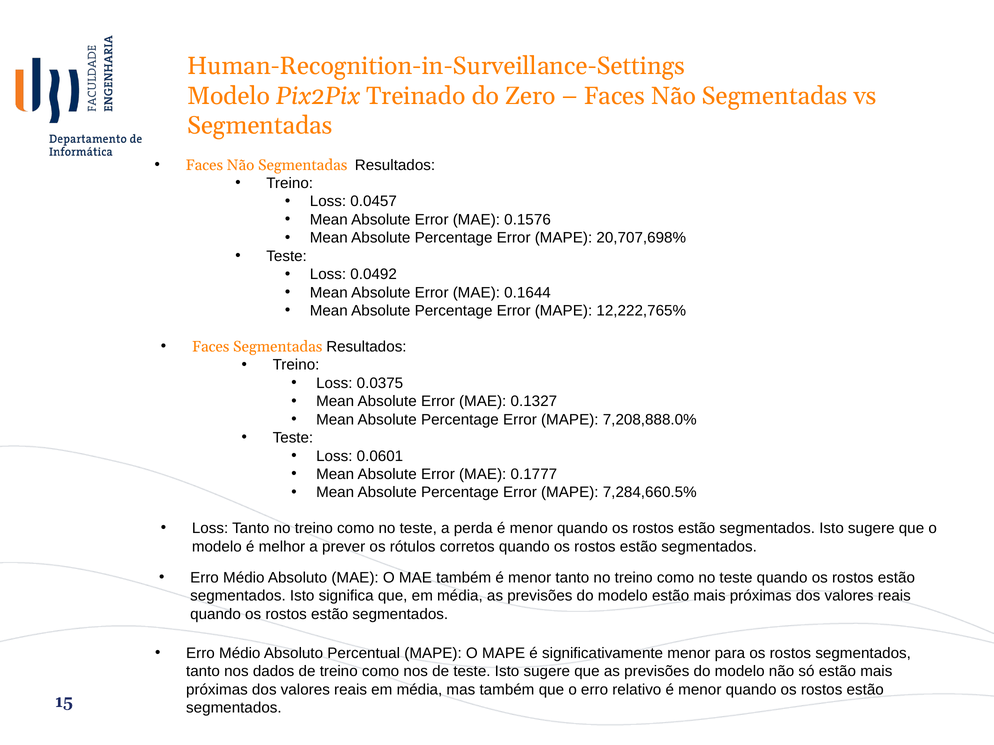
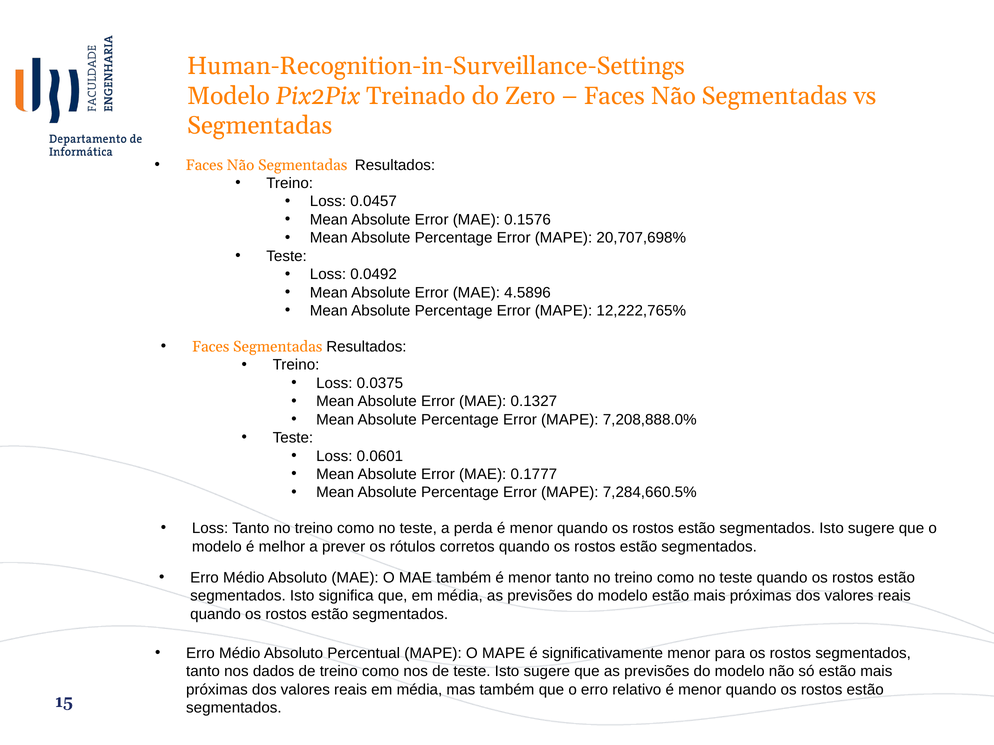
0.1644: 0.1644 -> 4.5896 (527, 293)
